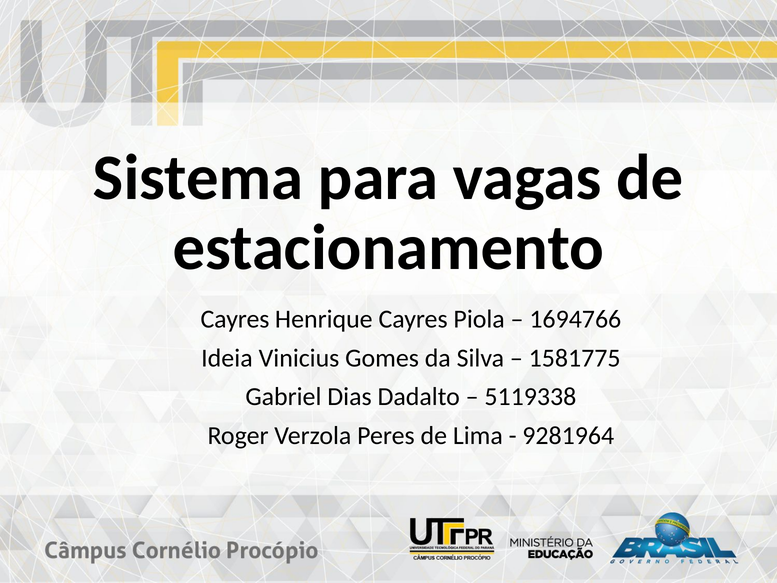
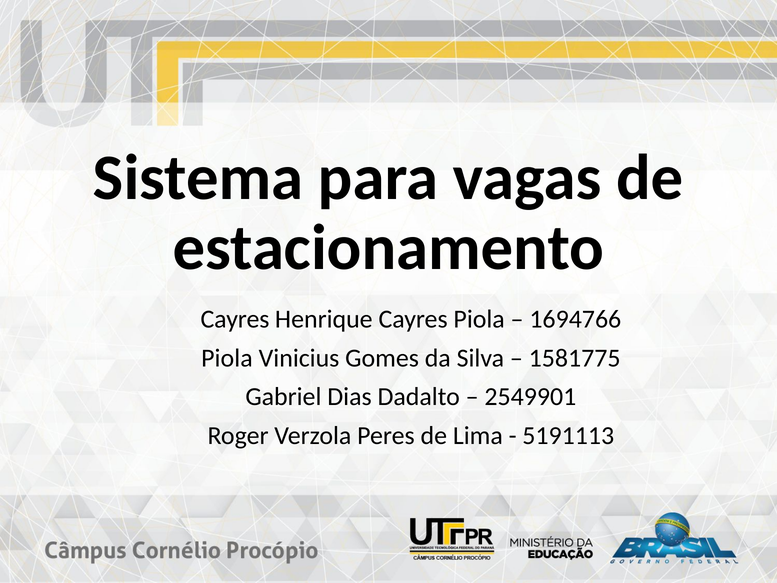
Ideia: Ideia -> Piola (227, 358)
5119338: 5119338 -> 2549901 (530, 397)
9281964: 9281964 -> 5191113 (568, 435)
